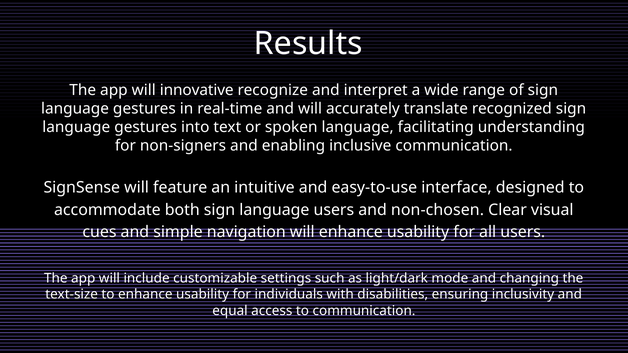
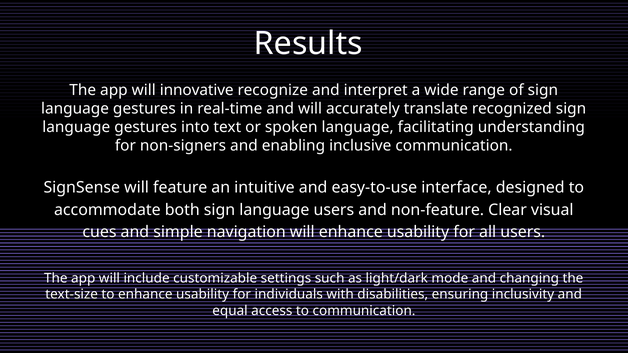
non-chosen: non-chosen -> non-feature (438, 210)
